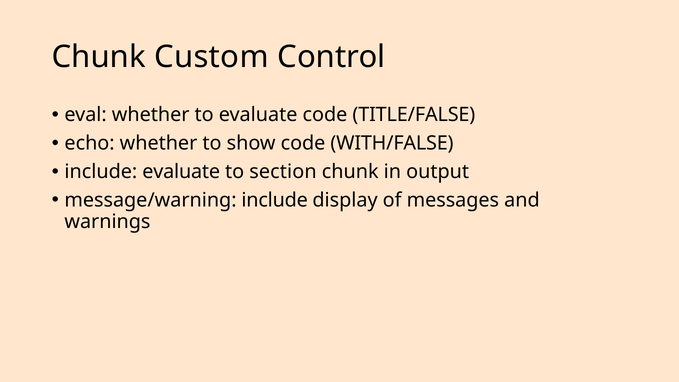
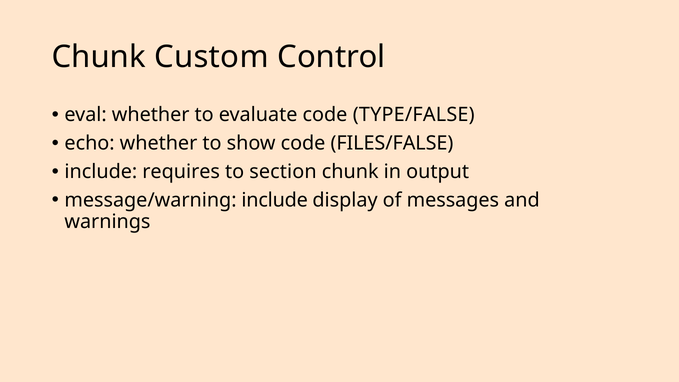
TITLE/FALSE: TITLE/FALSE -> TYPE/FALSE (414, 115)
WITH/FALSE: WITH/FALSE -> FILES/FALSE (392, 143)
include evaluate: evaluate -> requires (181, 172)
